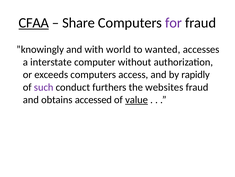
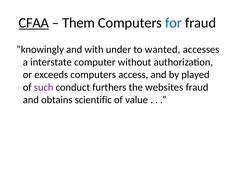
Share: Share -> Them (79, 23)
for colour: purple -> blue (174, 23)
world: world -> under (119, 49)
rapidly: rapidly -> played (196, 74)
accessed: accessed -> scientific (93, 99)
value underline: present -> none (137, 99)
